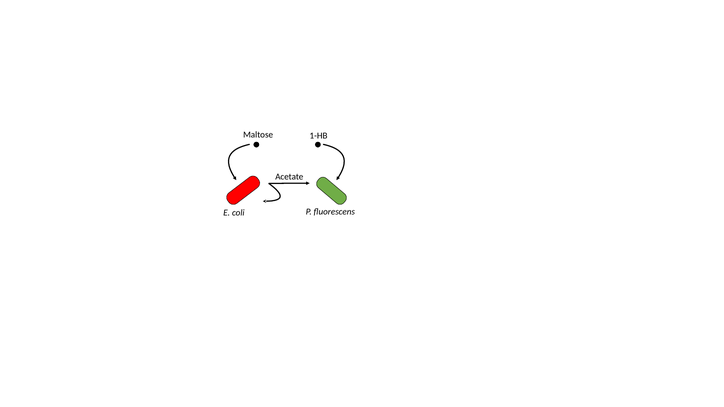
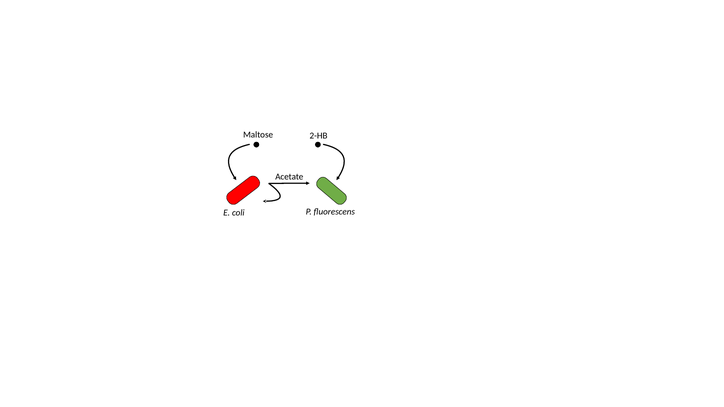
1-HB: 1-HB -> 2-HB (319, 136)
